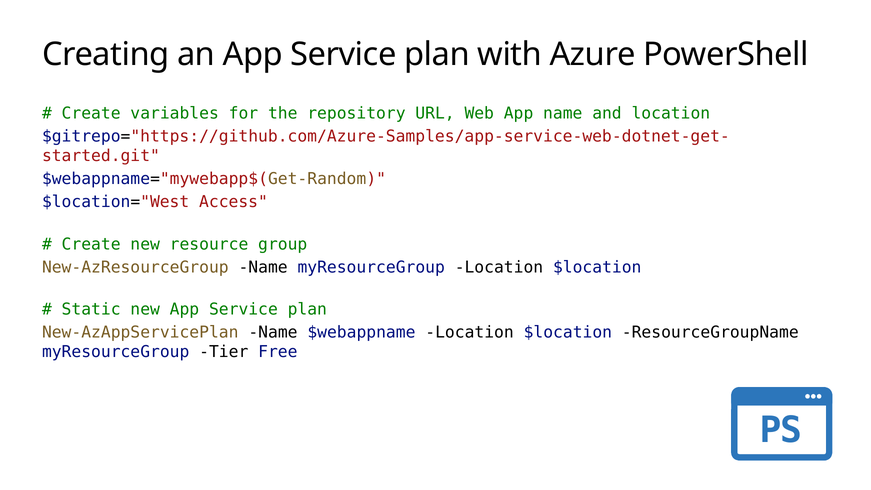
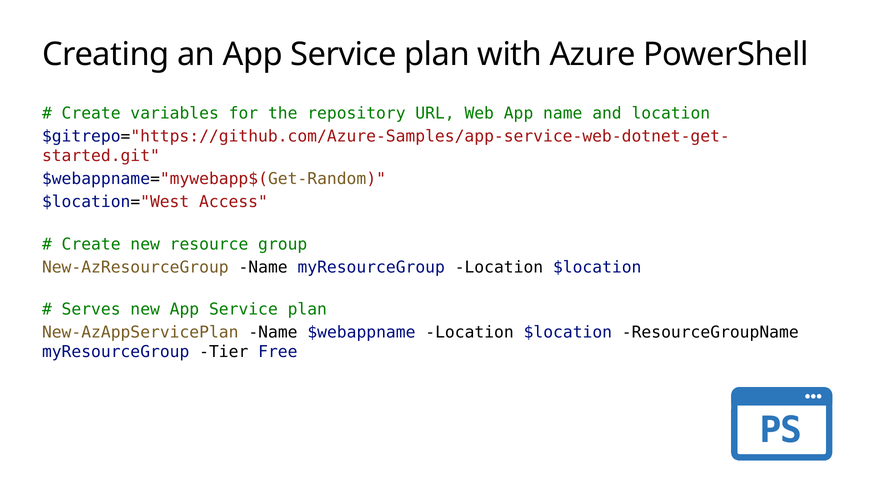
Static: Static -> Serves (91, 310)
